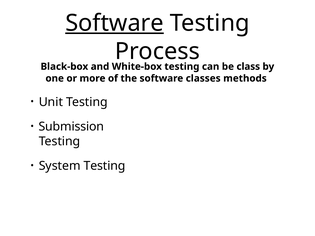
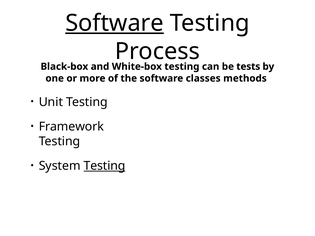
class: class -> tests (248, 67)
Submission: Submission -> Framework (71, 127)
Testing underline: none -> present (105, 166)
